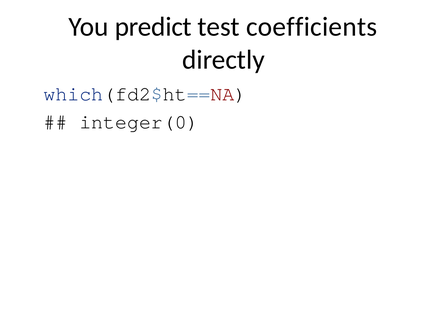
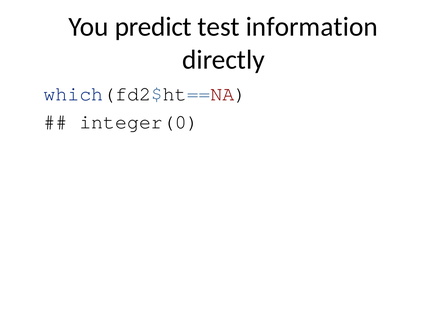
coefficients: coefficients -> information (312, 27)
